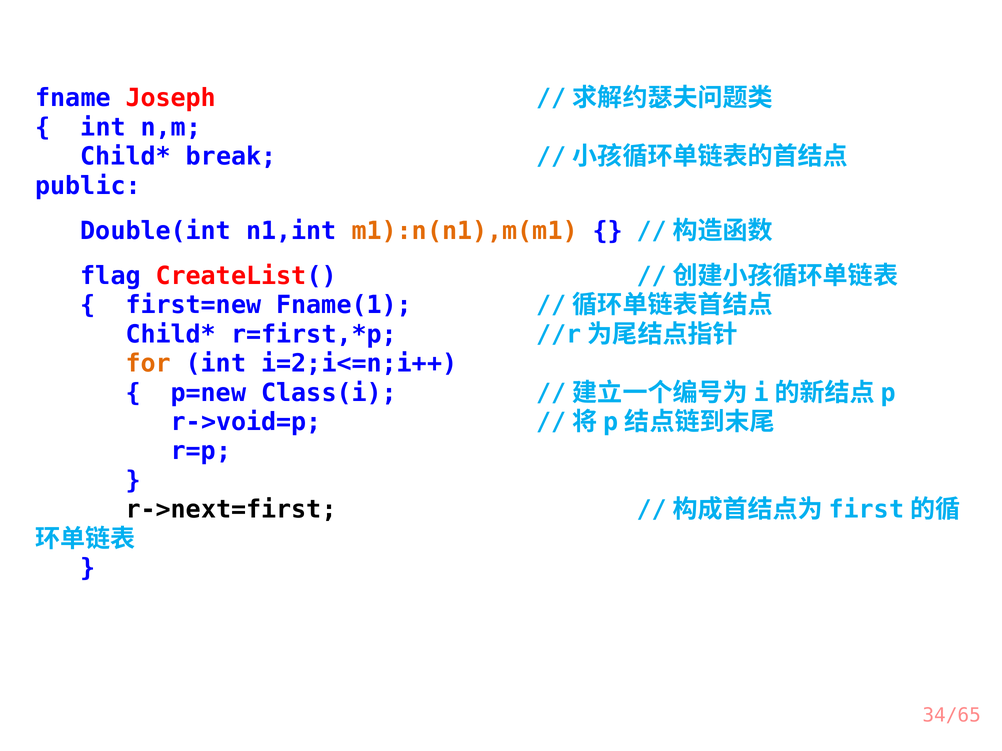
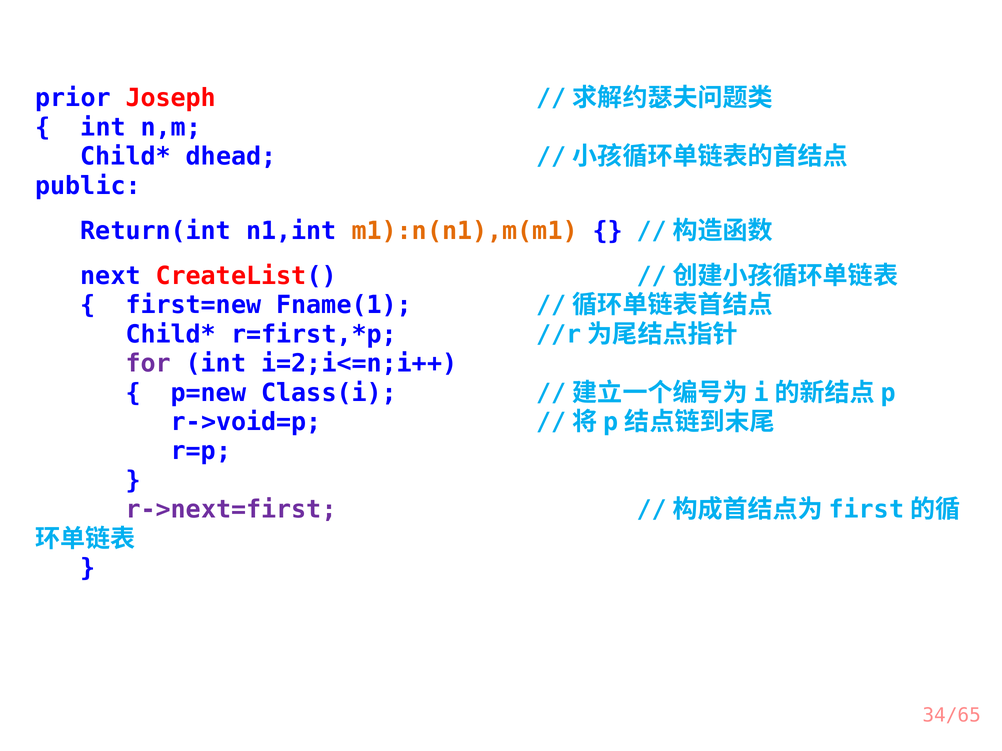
fname: fname -> prior (73, 98)
break: break -> dhead (231, 157)
Double(int: Double(int -> Return(int (156, 231)
flag: flag -> next (111, 276)
for colour: orange -> purple (148, 364)
r->next=first colour: black -> purple (231, 510)
